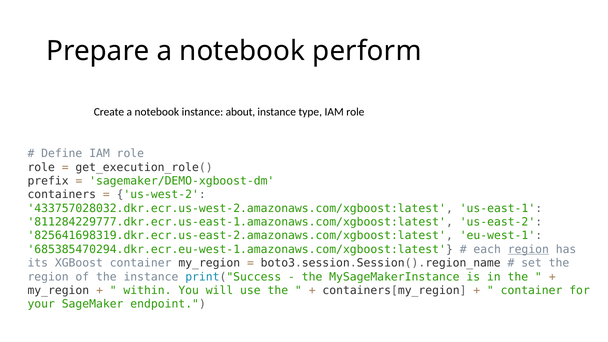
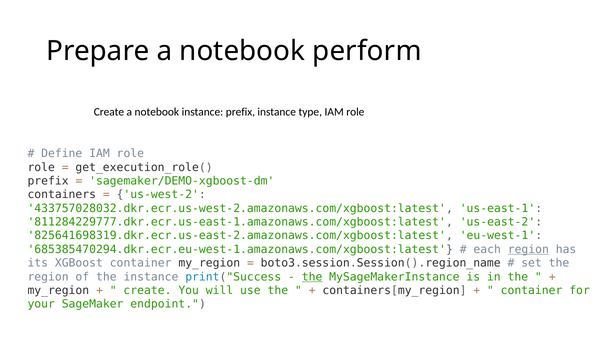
instance about: about -> prefix (240, 112)
the underline: none -> present (312, 277)
within: within -> create (148, 290)
